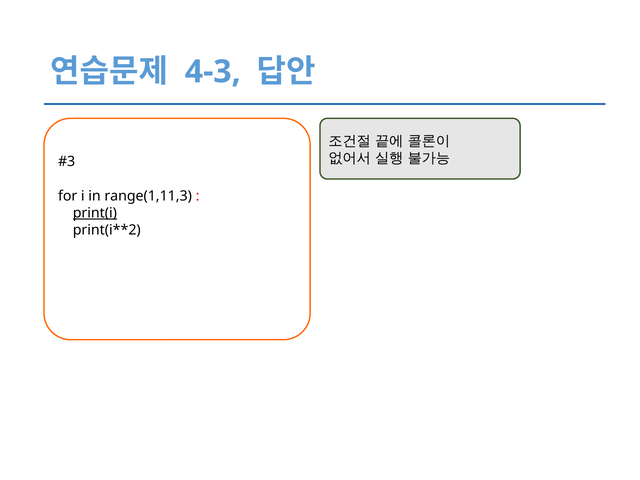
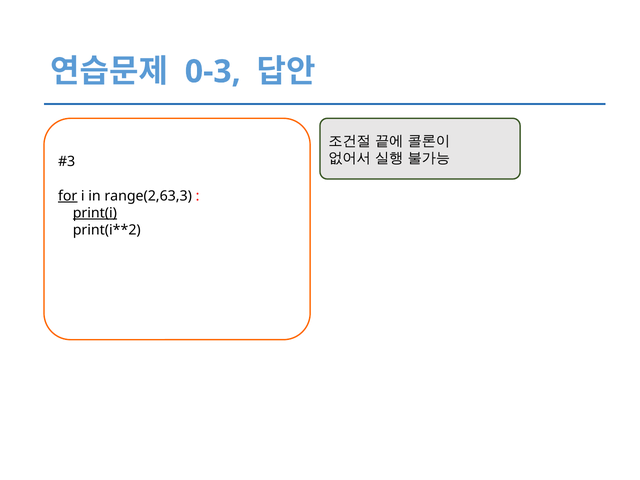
4-3: 4-3 -> 0-3 (213, 72)
for underline: none -> present (68, 196)
range(1,11,3: range(1,11,3 -> range(2,63,3 (148, 196)
